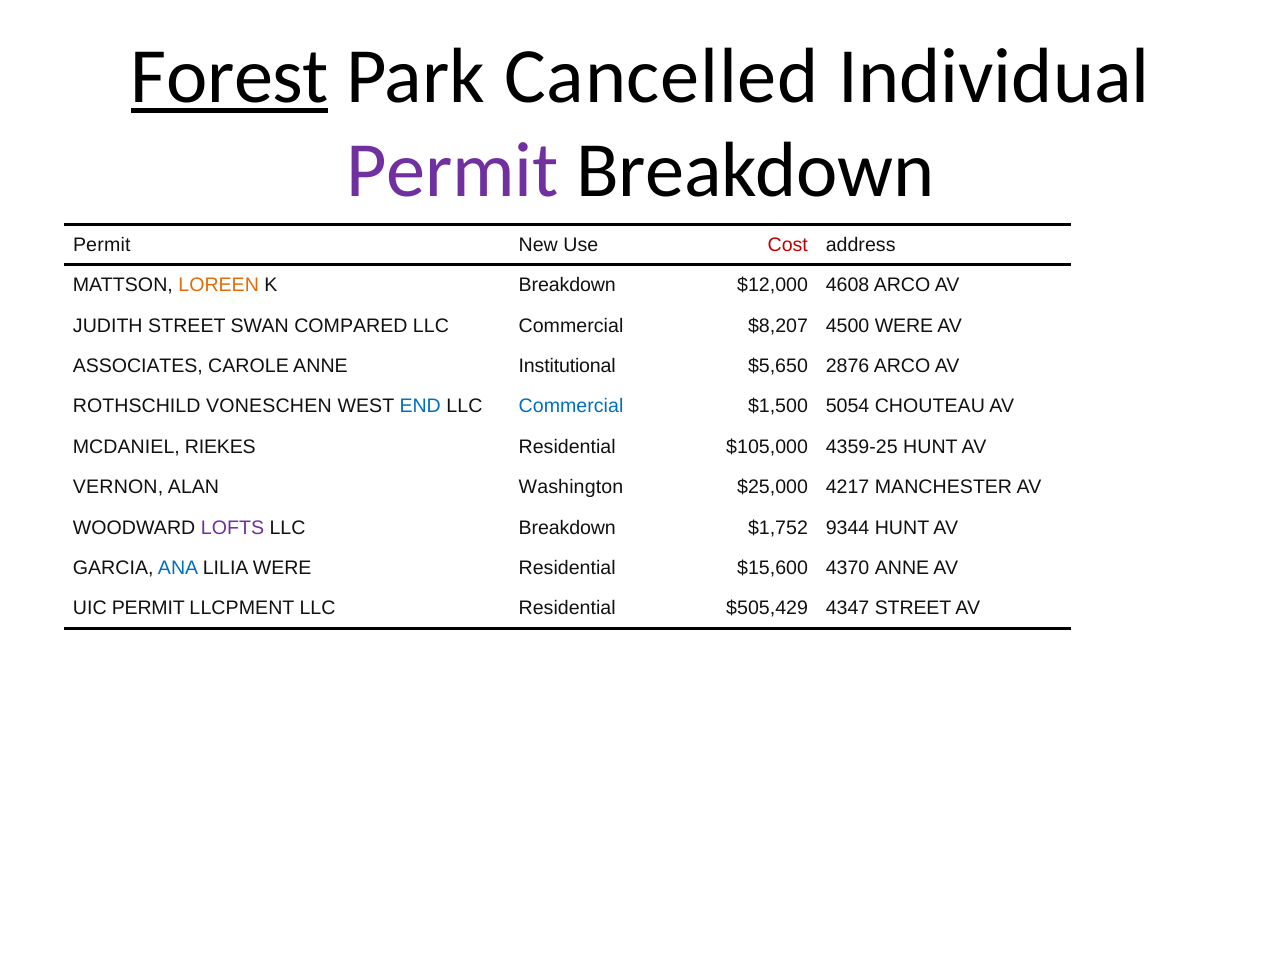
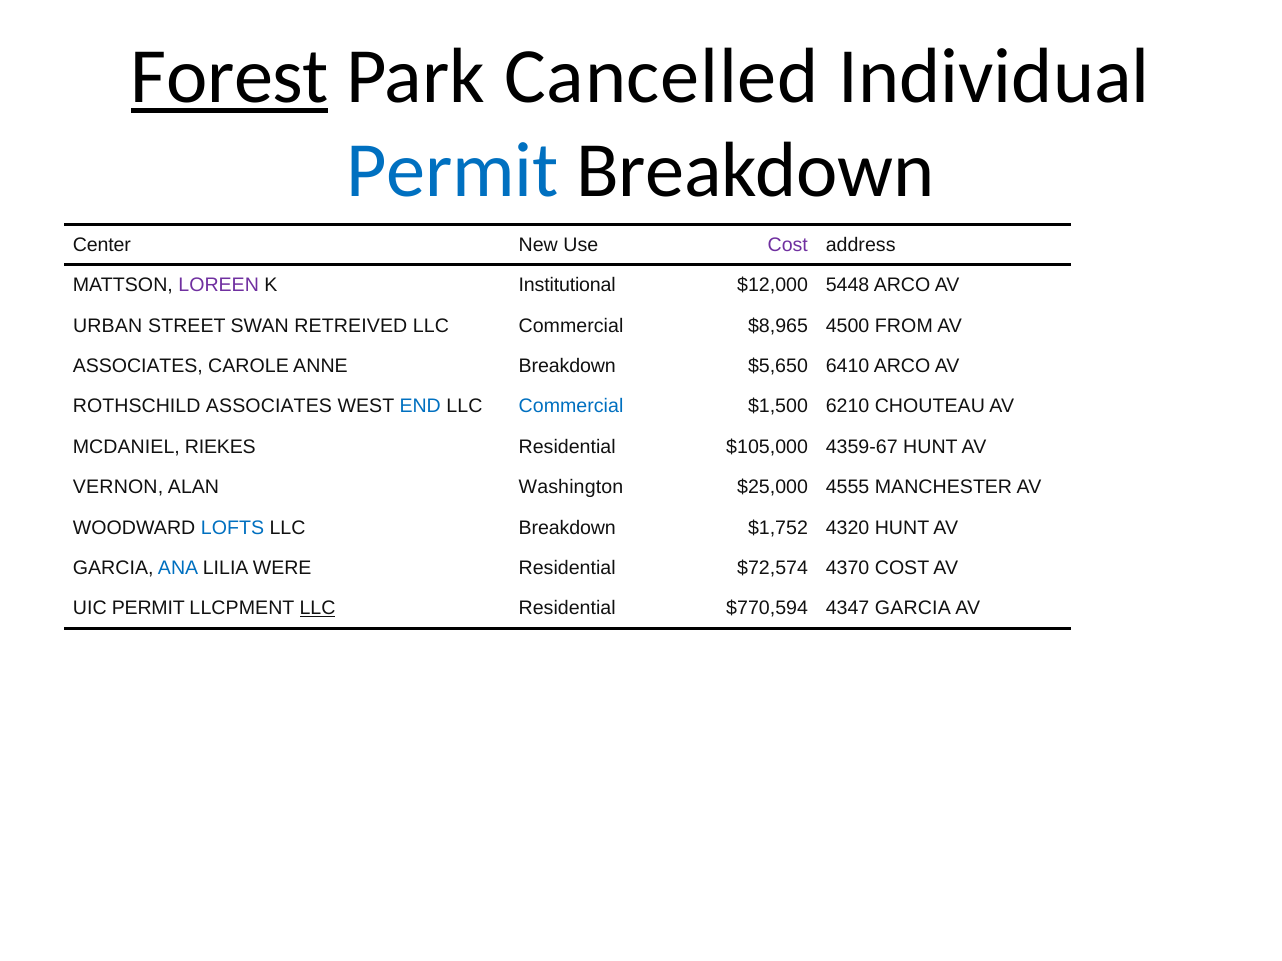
Permit colour: purple -> blue (453, 171)
Permit: Permit -> Center (102, 245)
Cost colour: red -> purple (788, 245)
LOREEN colour: orange -> purple (219, 286)
K Breakdown: Breakdown -> Institutional (567, 286)
4608: 4608 -> 5448 (848, 286)
JUDITH: JUDITH -> URBAN (108, 326)
COMPARED: COMPARED -> RETREIVED (351, 326)
$8,207: $8,207 -> $8,965 (778, 326)
4500 WERE: WERE -> FROM (904, 326)
ANNE Institutional: Institutional -> Breakdown (567, 366)
2876: 2876 -> 6410 (848, 366)
ROTHSCHILD VONESCHEN: VONESCHEN -> ASSOCIATES (269, 407)
5054: 5054 -> 6210 (848, 407)
4359-25: 4359-25 -> 4359-67 (862, 447)
4217: 4217 -> 4555 (848, 487)
LOFTS colour: purple -> blue (232, 528)
9344: 9344 -> 4320 (848, 528)
$15,600: $15,600 -> $72,574 (773, 568)
4370 ANNE: ANNE -> COST (902, 568)
LLC underline: none -> present (317, 609)
$505,429: $505,429 -> $770,594 (767, 609)
4347 STREET: STREET -> GARCIA (913, 609)
